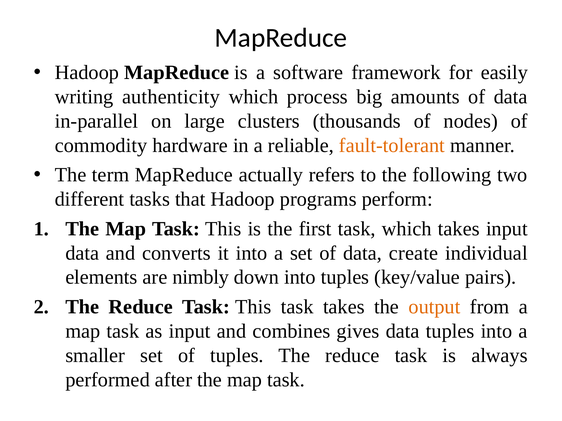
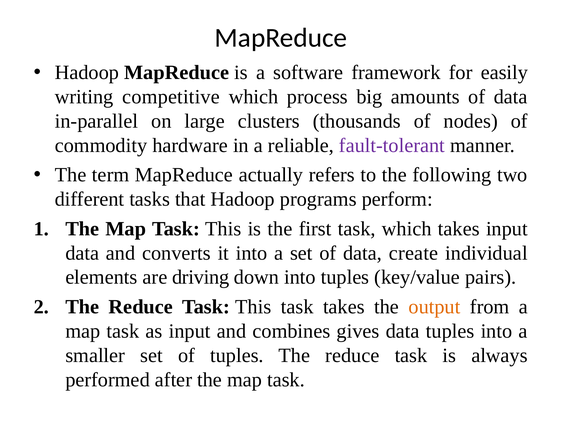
authenticity: authenticity -> competitive (171, 97)
fault-tolerant colour: orange -> purple (392, 146)
nimbly: nimbly -> driving (201, 278)
